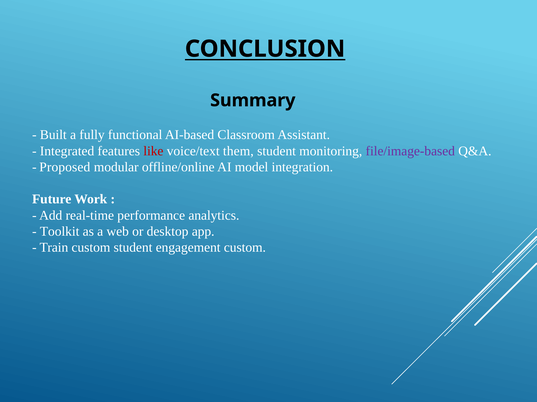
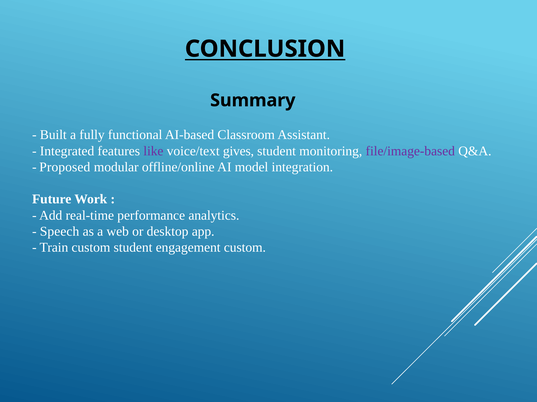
like colour: red -> purple (153, 151)
them: them -> gives (238, 151)
Toolkit: Toolkit -> Speech (60, 232)
